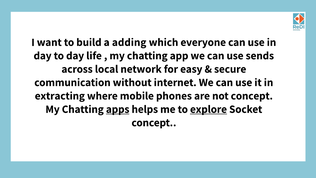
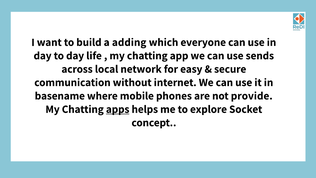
extracting: extracting -> basename (60, 96)
not concept: concept -> provide (252, 96)
explore underline: present -> none (209, 109)
